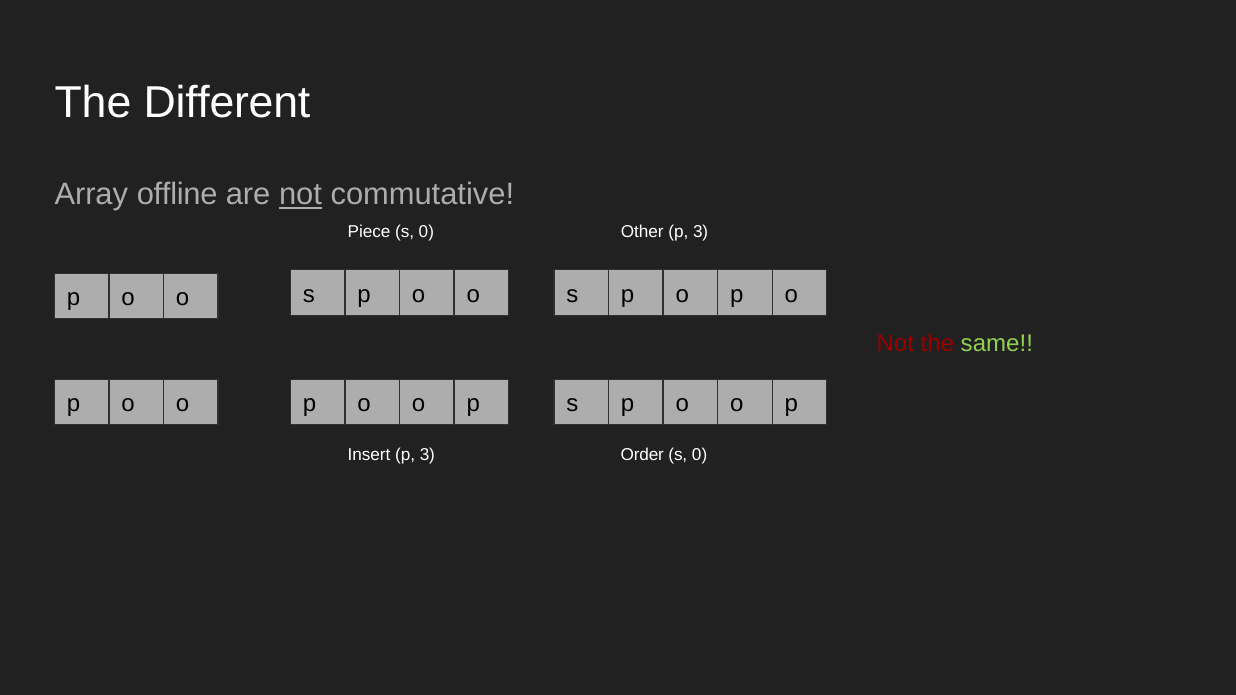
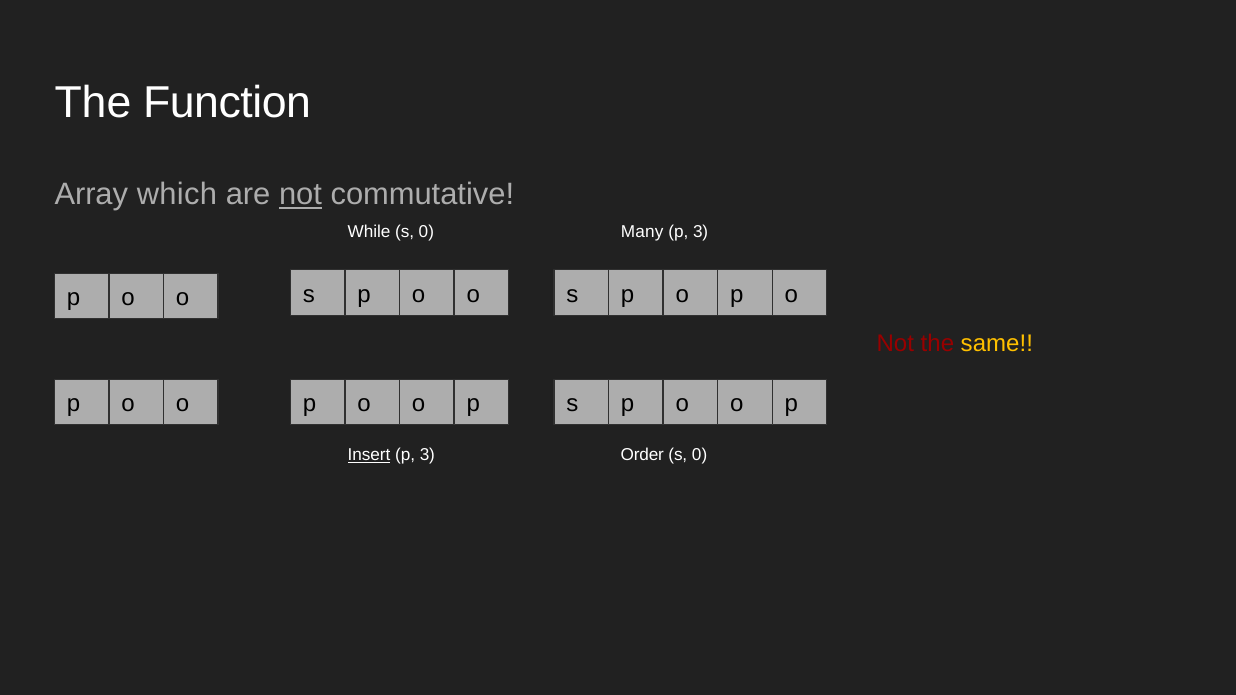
Different: Different -> Function (227, 102)
offline: offline -> which (177, 194)
Piece: Piece -> While (369, 232)
Other: Other -> Many (642, 232)
same colour: light green -> yellow (997, 344)
Insert underline: none -> present (369, 455)
